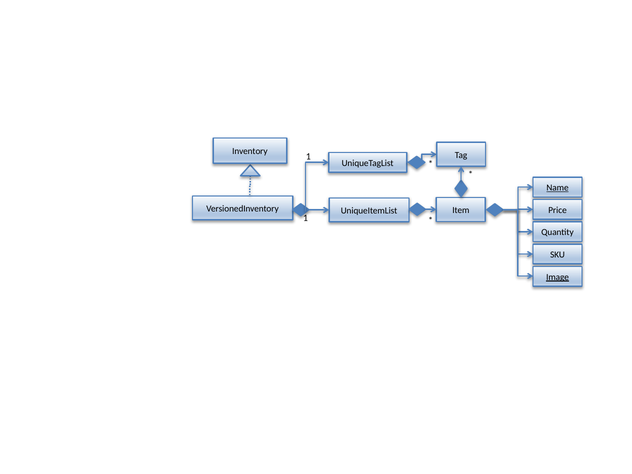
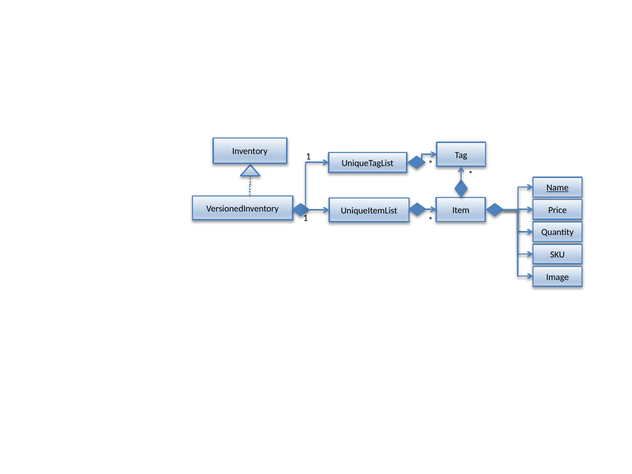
Image underline: present -> none (558, 277)
